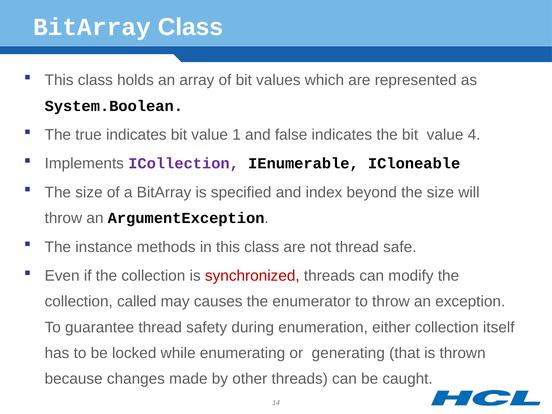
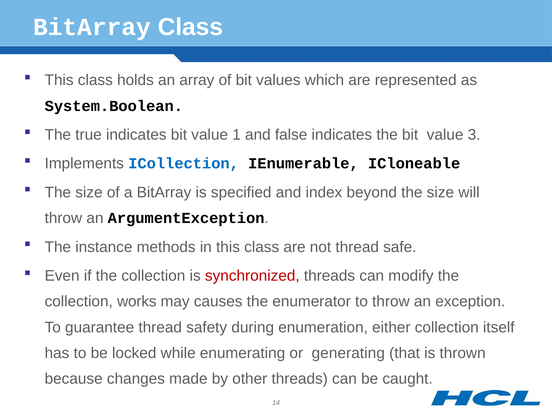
4: 4 -> 3 (474, 135)
ICollection colour: purple -> blue (184, 164)
called: called -> works (137, 302)
